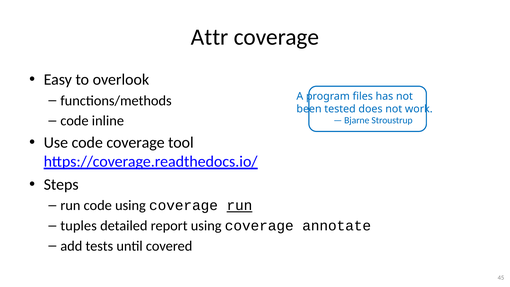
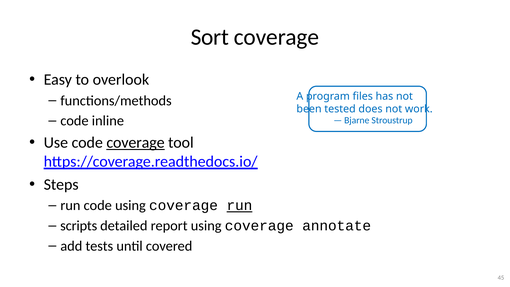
Attr: Attr -> Sort (210, 37)
coverage underline: none -> present (136, 142)
tuples: tuples -> scripts (79, 226)
